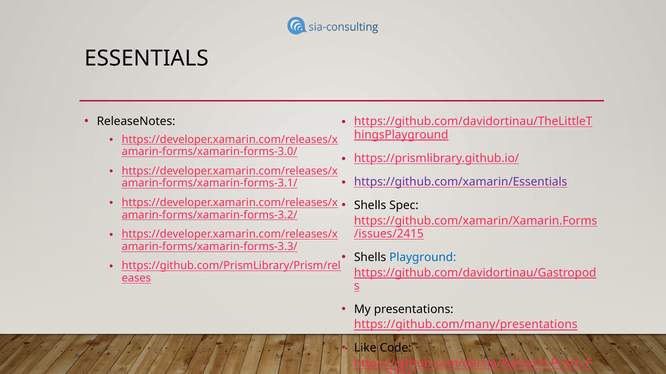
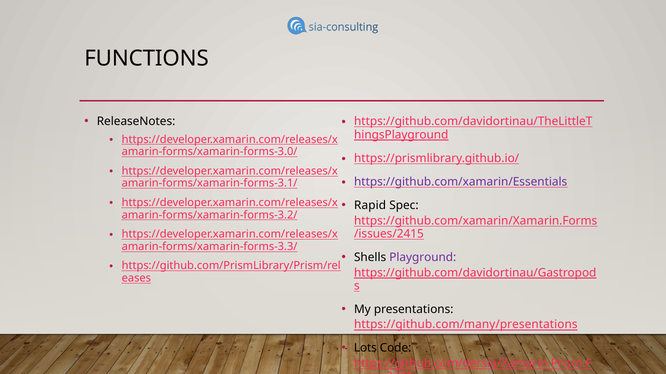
ESSENTIALS: ESSENTIALS -> FUNCTIONS (146, 58)
Shells: Shells -> Rapid (370, 206)
Playground colour: blue -> purple (423, 258)
Like: Like -> Lots (365, 349)
